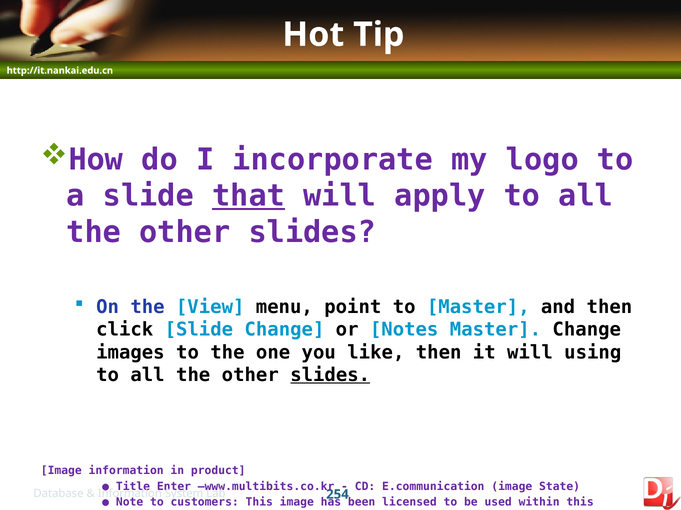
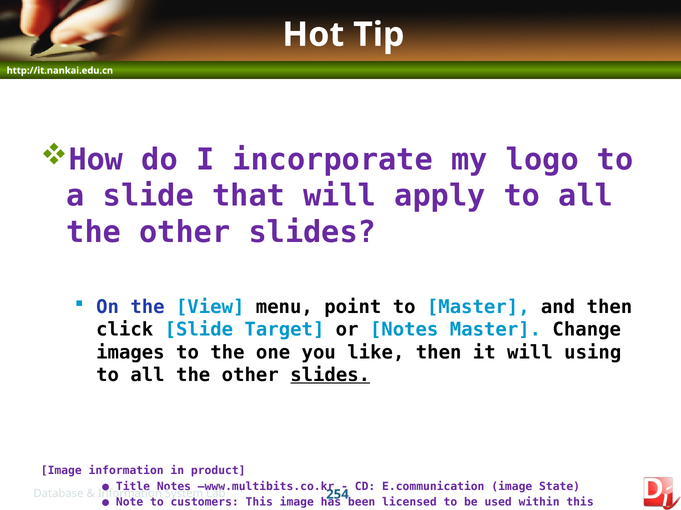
that underline: present -> none (249, 196)
Slide Change: Change -> Target (284, 330)
Title Enter: Enter -> Notes (174, 487)
